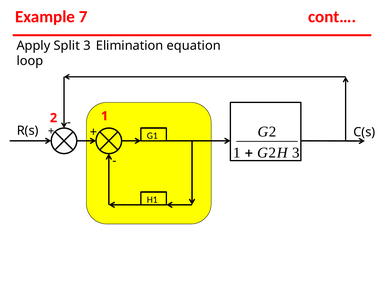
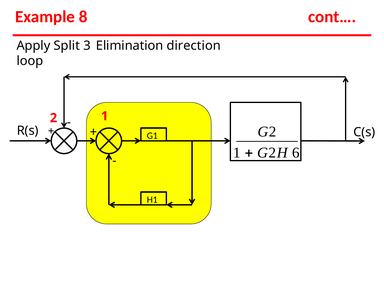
7: 7 -> 8 (83, 17)
equation: equation -> direction (194, 46)
G2H 3: 3 -> 6 (296, 153)
